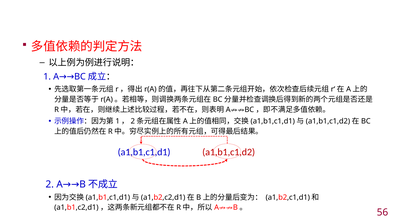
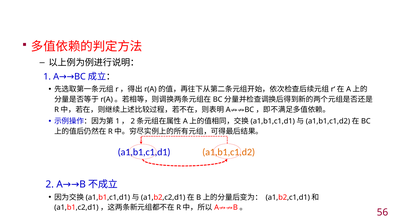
a1,b1,c1,d2 colour: red -> orange (229, 152)
